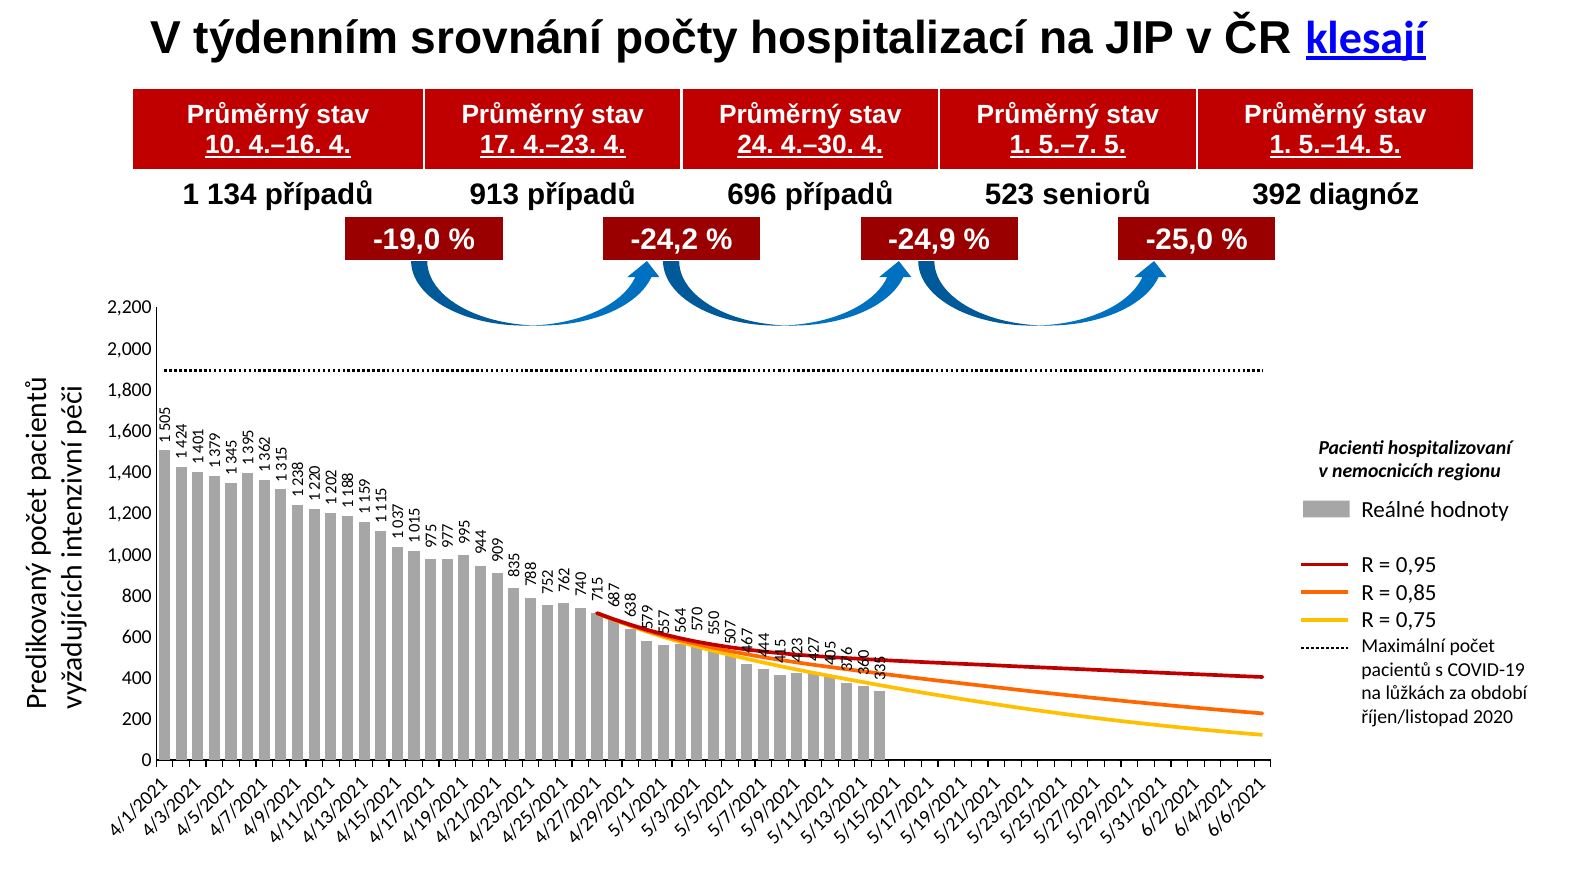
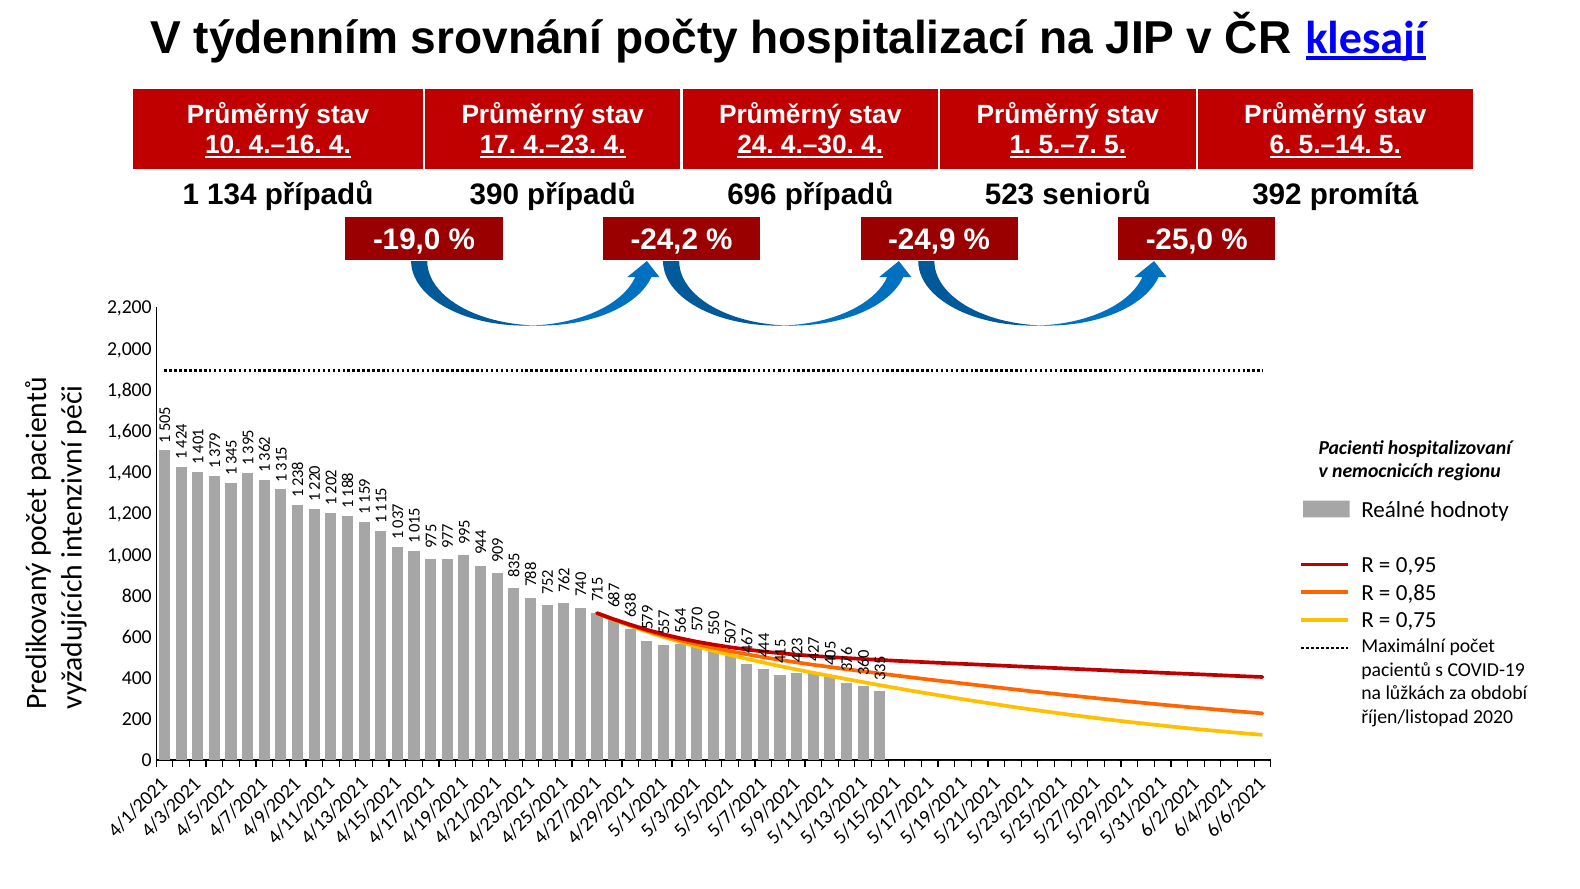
5.–7 5 1: 1 -> 6 (1281, 145)
913: 913 -> 390 (494, 194)
diagnóz: diagnóz -> promítá (1364, 194)
